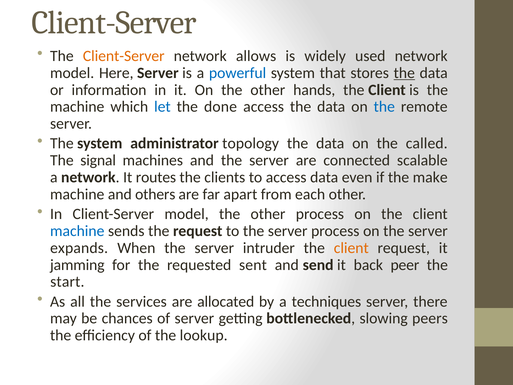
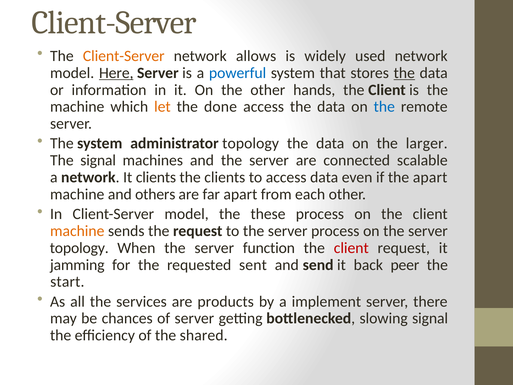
Here underline: none -> present (116, 73)
let colour: blue -> orange (162, 107)
called: called -> larger (427, 143)
It routes: routes -> clients (156, 177)
the make: make -> apart (430, 177)
model the other: other -> these (268, 214)
machine colour: blue -> orange (77, 231)
expands: expands -> topology (79, 248)
intruder: intruder -> function (269, 248)
client colour: orange -> red (351, 248)
allocated: allocated -> products (226, 301)
techniques: techniques -> implement (326, 301)
slowing peers: peers -> signal (430, 318)
lookup: lookup -> shared (204, 335)
